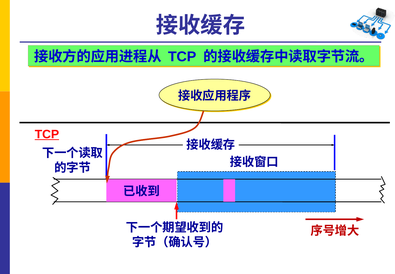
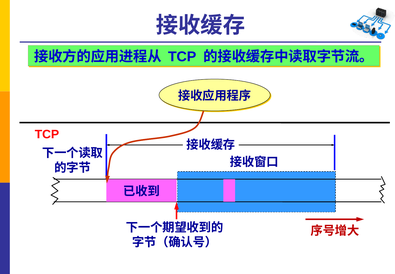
TCP underline: present -> none (47, 134)
